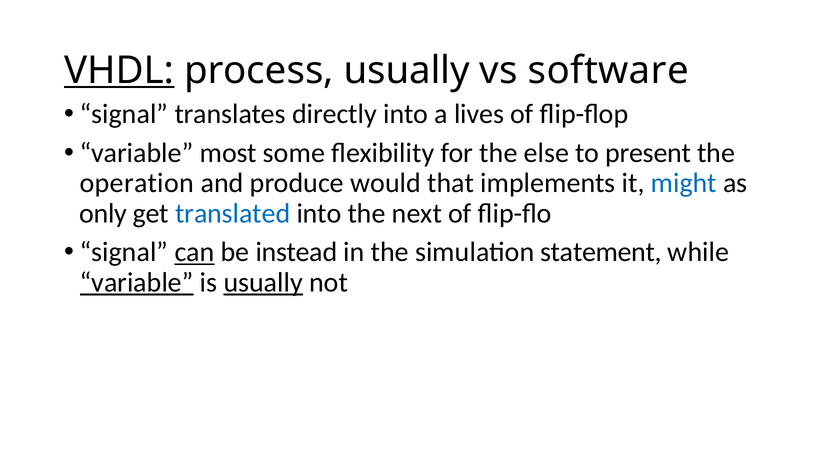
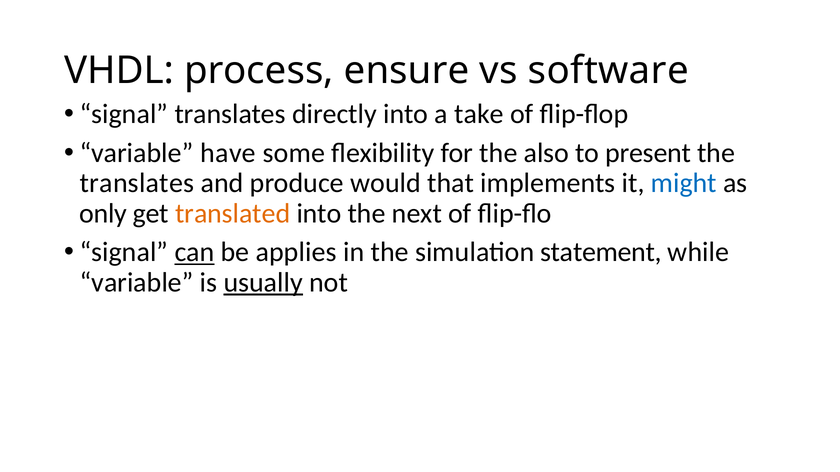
VHDL underline: present -> none (119, 71)
process usually: usually -> ensure (407, 71)
lives: lives -> take (479, 114)
most: most -> have (228, 153)
else: else -> also (546, 153)
operation: operation -> translates (137, 183)
translated colour: blue -> orange (233, 214)
instead: instead -> applies (296, 253)
variable underline: present -> none (137, 283)
